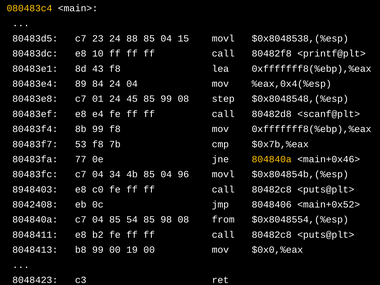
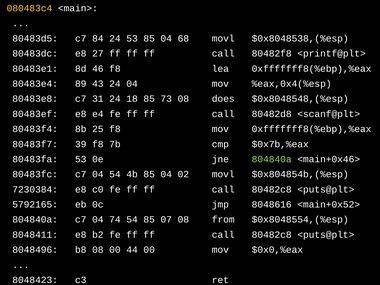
23: 23 -> 84 (98, 38)
24 88: 88 -> 53 (132, 38)
15: 15 -> 68 (183, 38)
10: 10 -> 27 (98, 54)
43: 43 -> 46 (98, 69)
84: 84 -> 43 (98, 84)
01: 01 -> 31 (98, 99)
45: 45 -> 18 (132, 99)
85 99: 99 -> 73 (166, 99)
step: step -> does (223, 99)
8b 99: 99 -> 25 (98, 129)
53: 53 -> 39 (81, 144)
80483fa 77: 77 -> 53 (81, 159)
804840a colour: yellow -> light green (272, 159)
04 34: 34 -> 54 (115, 174)
96: 96 -> 02 (183, 174)
8948403: 8948403 -> 7230384 (35, 189)
8042408: 8042408 -> 5792165 (35, 205)
8048406: 8048406 -> 8048616 (272, 205)
04 85: 85 -> 74 (115, 220)
98: 98 -> 07 (166, 220)
8048413: 8048413 -> 8048496 (35, 250)
b8 99: 99 -> 08 (98, 250)
19: 19 -> 44 (132, 250)
